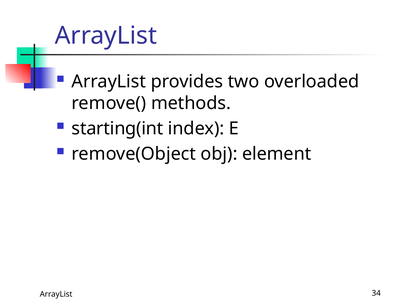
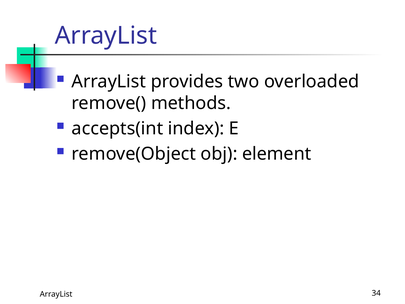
starting(int: starting(int -> accepts(int (117, 128)
